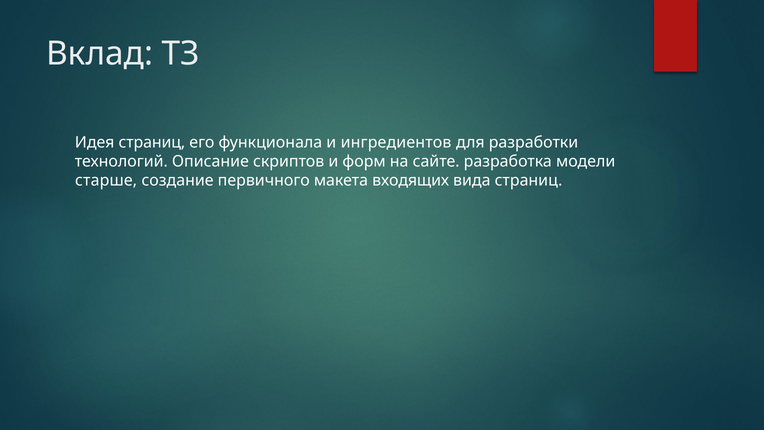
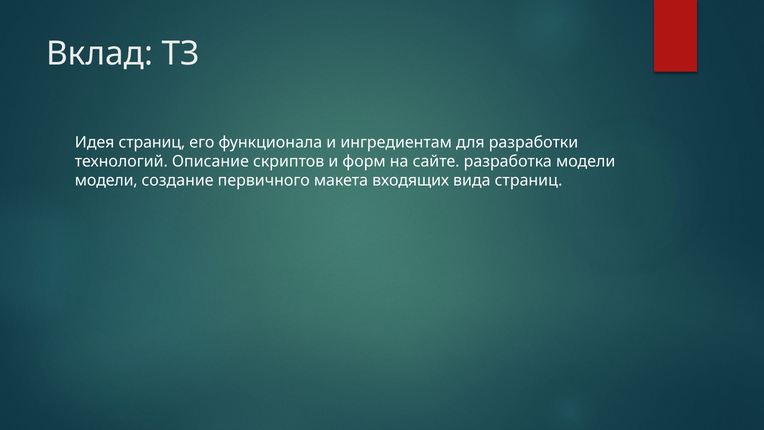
ингредиентов: ингредиентов -> ингредиентам (396, 142)
старше: старше -> модели (106, 180)
